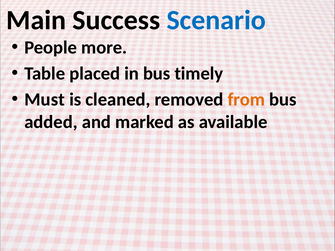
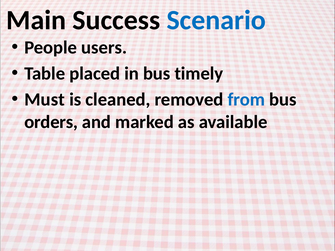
more: more -> users (104, 48)
from colour: orange -> blue (246, 100)
added: added -> orders (51, 122)
